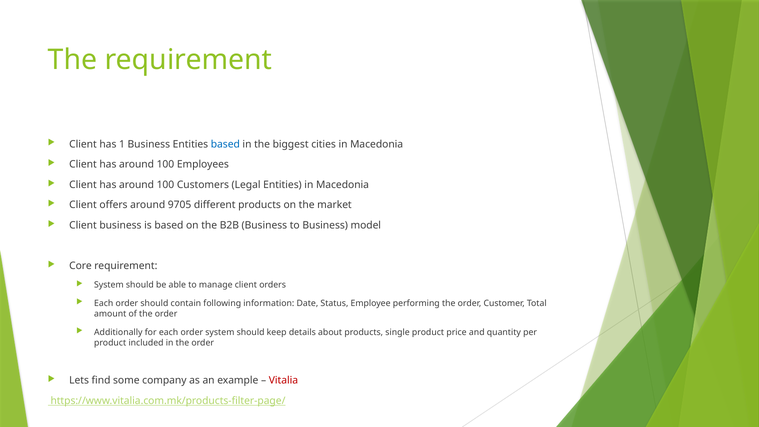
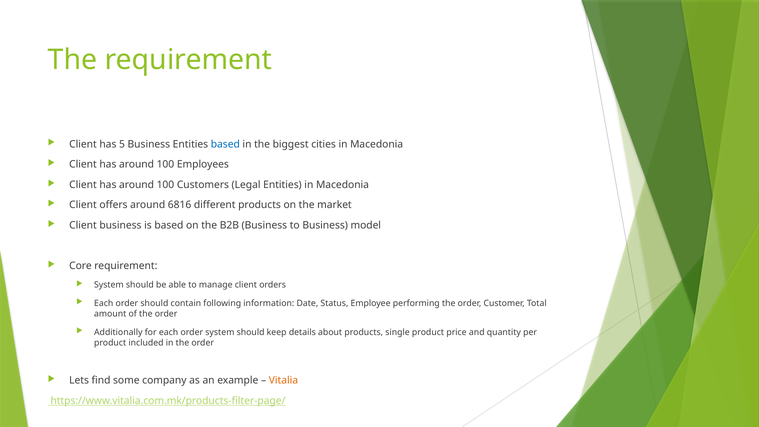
1: 1 -> 5 (122, 144)
9705: 9705 -> 6816 (180, 205)
Vitalia colour: red -> orange (283, 380)
